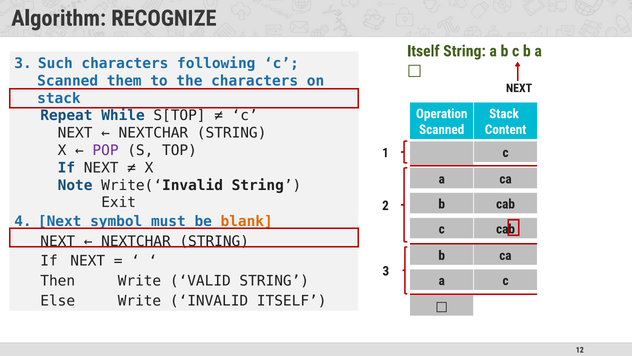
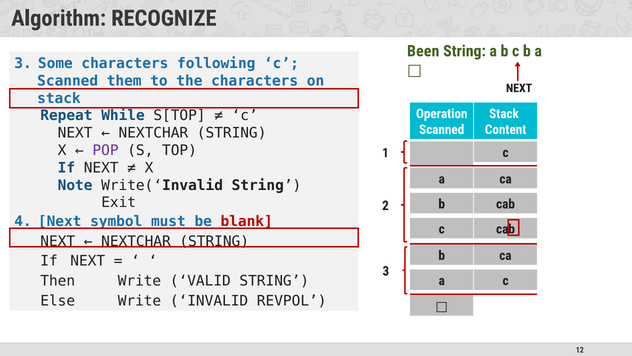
Itself: Itself -> Been (423, 51)
Such: Such -> Some (55, 63)
blank colour: orange -> red (247, 221)
INVALID ITSELF: ITSELF -> REVPOL (292, 300)
